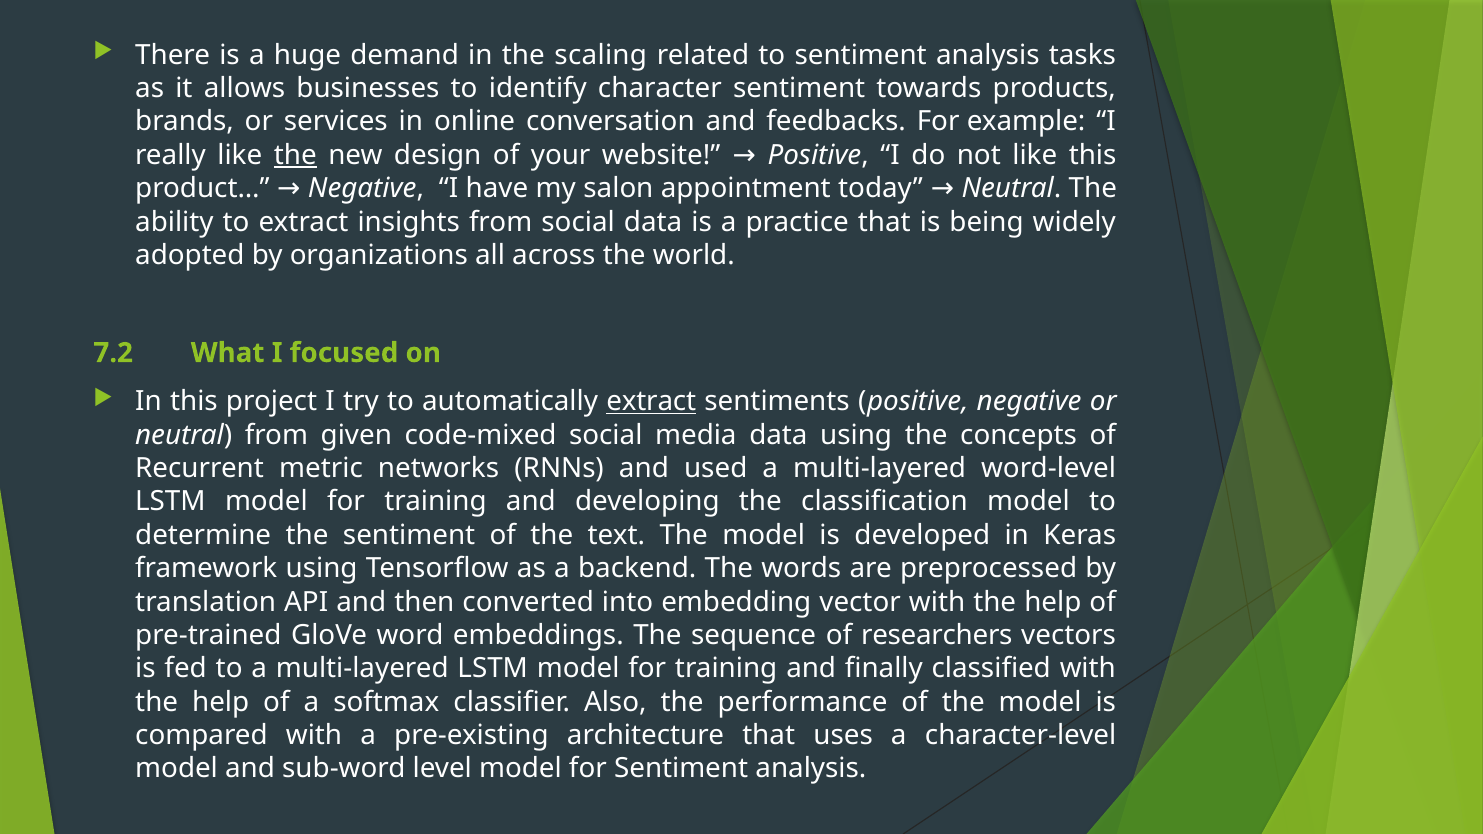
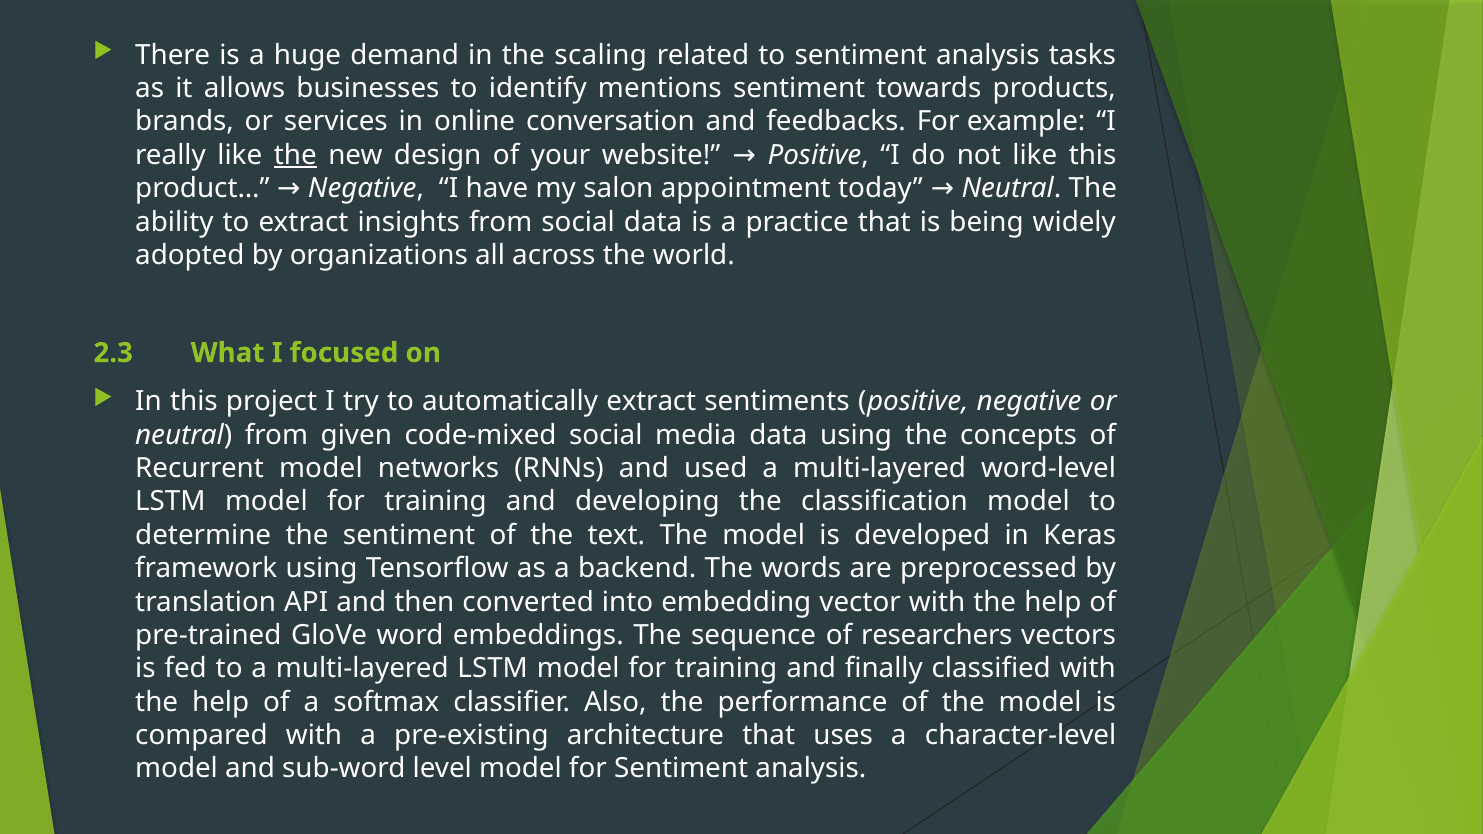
character: character -> mentions (660, 88)
7.2: 7.2 -> 2.3 (113, 353)
extract underline: present -> none (651, 402)
Recurrent metric: metric -> model (321, 469)
